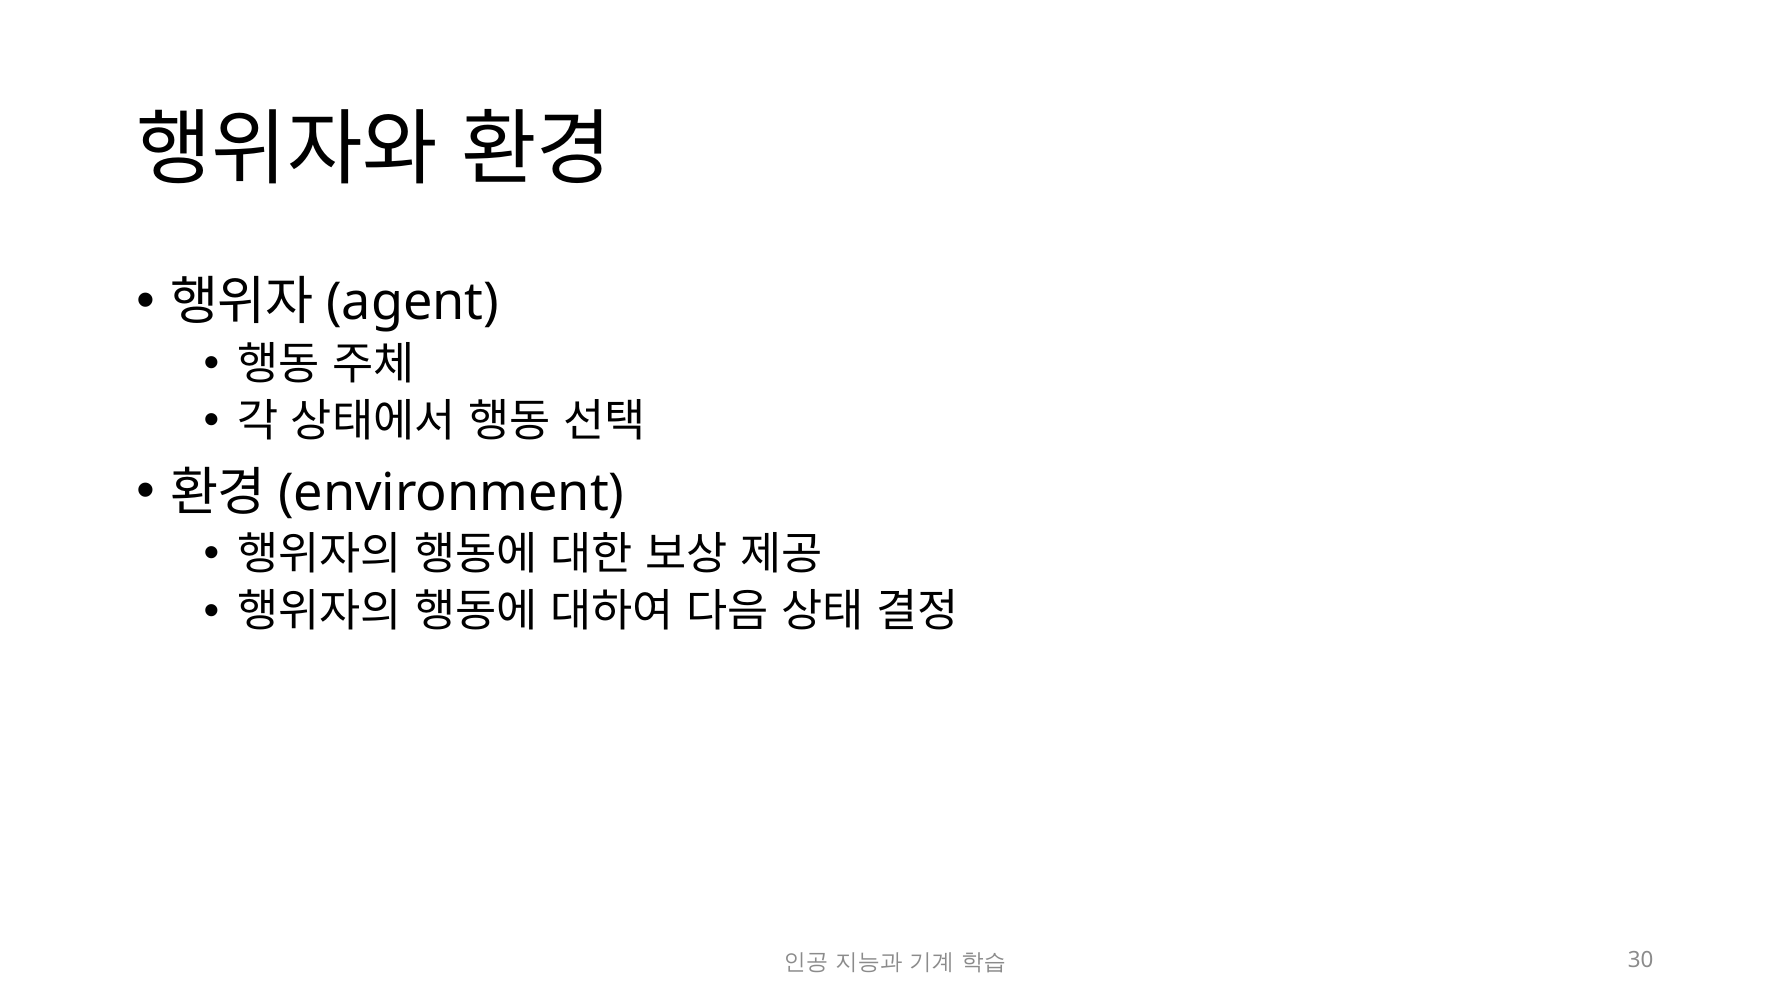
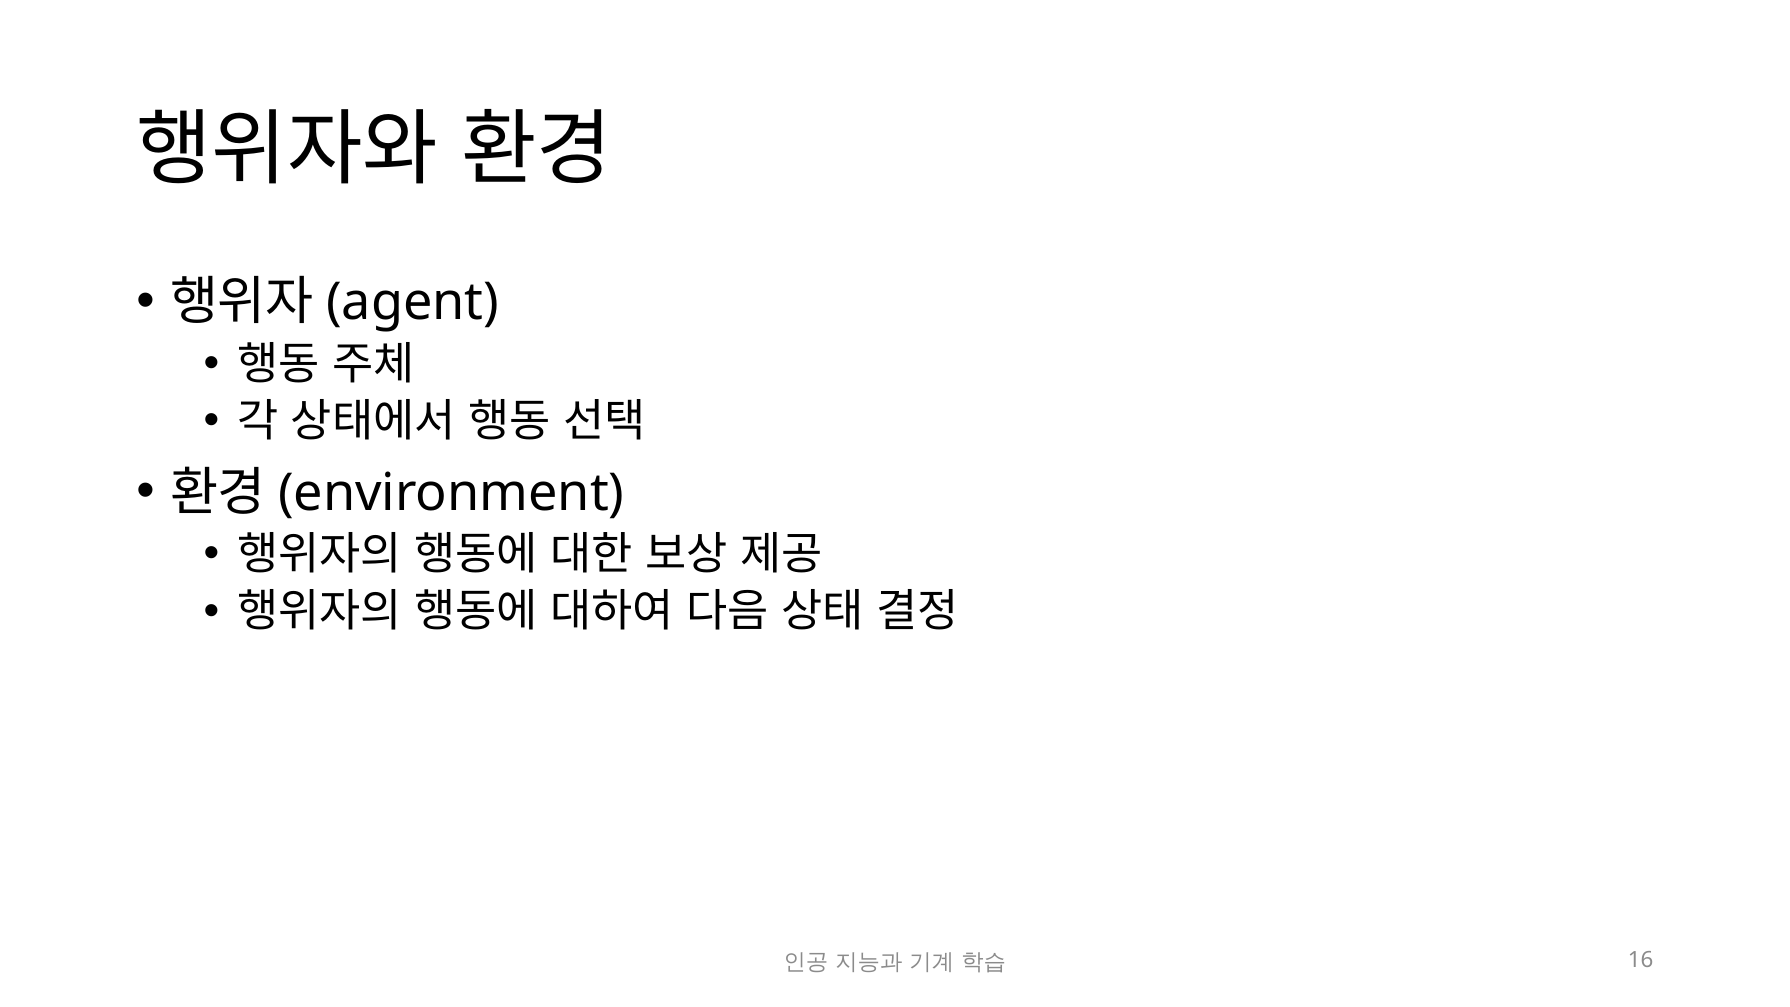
30: 30 -> 16 (1641, 960)
